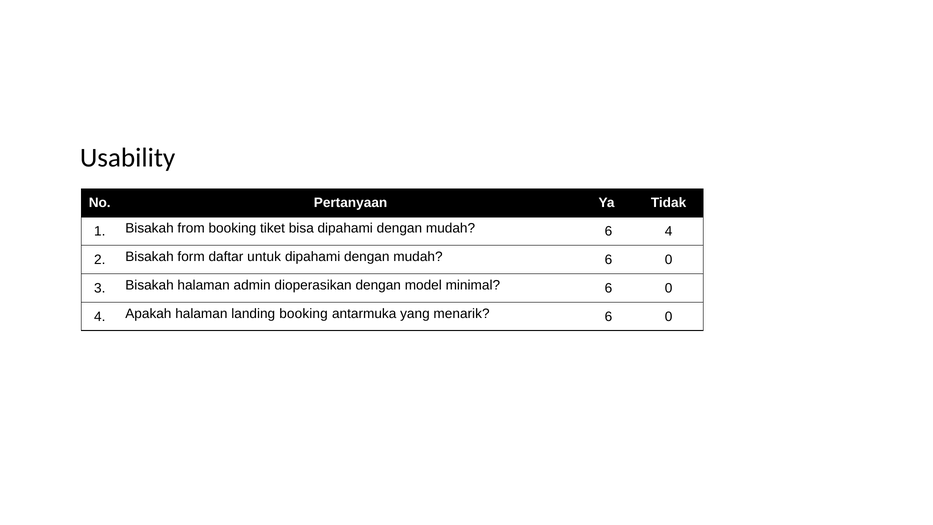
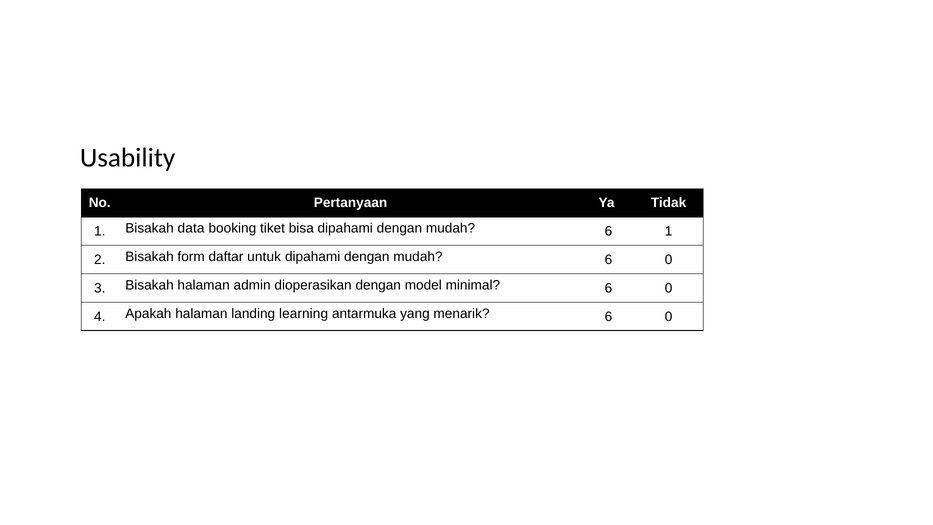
from: from -> data (191, 228)
6 4: 4 -> 1 (669, 231)
landing booking: booking -> learning (304, 313)
